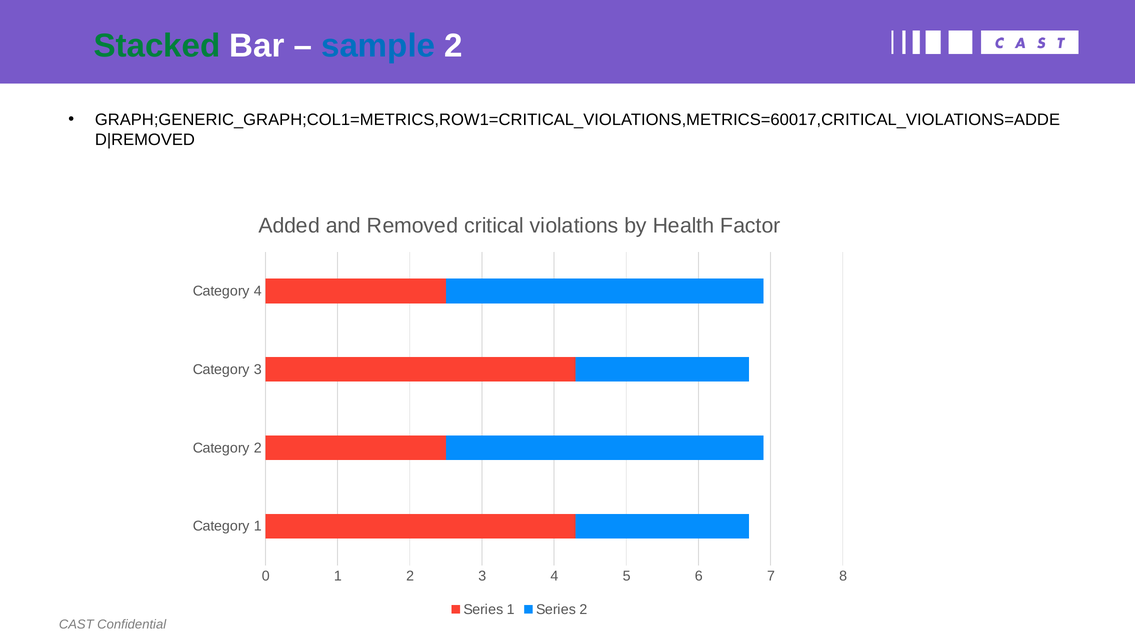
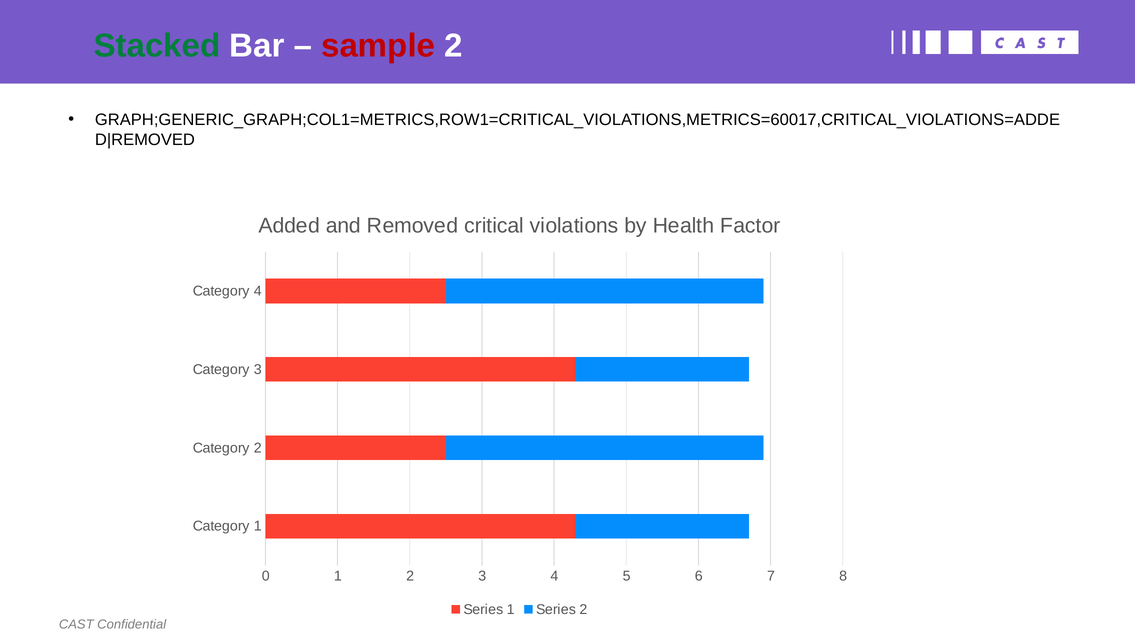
sample colour: blue -> red (378, 46)
